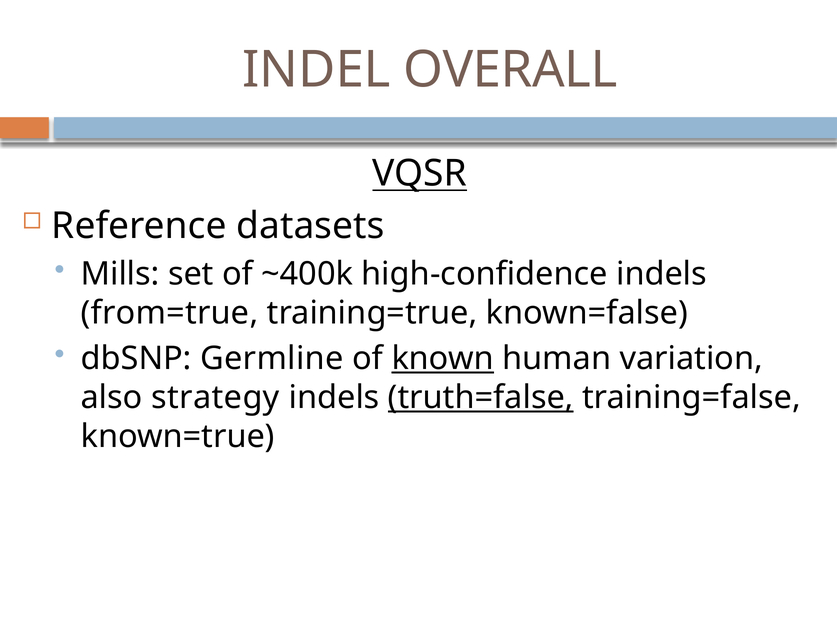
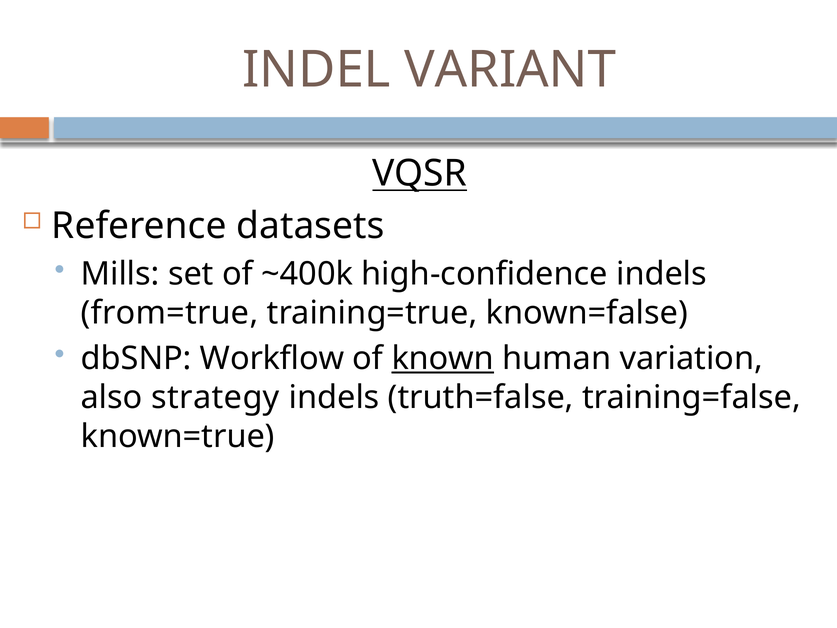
OVERALL: OVERALL -> VARIANT (510, 70)
Germline: Germline -> Workflow (272, 358)
truth=false underline: present -> none (481, 397)
